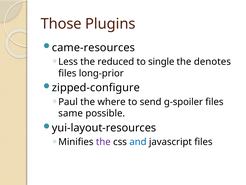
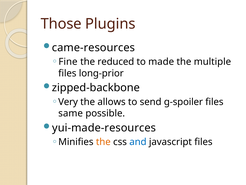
Less: Less -> Fine (68, 62)
single: single -> made (161, 62)
denotes: denotes -> multiple (212, 62)
zipped-configure: zipped-configure -> zipped-backbone (96, 88)
Paul: Paul -> Very (68, 102)
where: where -> allows (112, 102)
yui-layout-resources: yui-layout-resources -> yui-made-resources (104, 128)
the colour: purple -> orange (103, 142)
